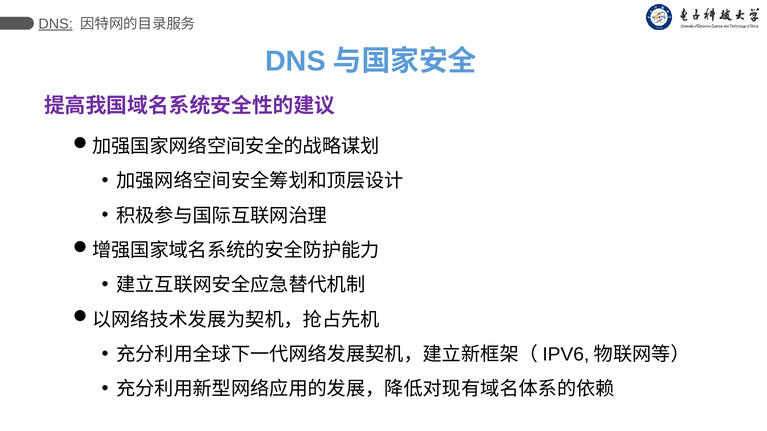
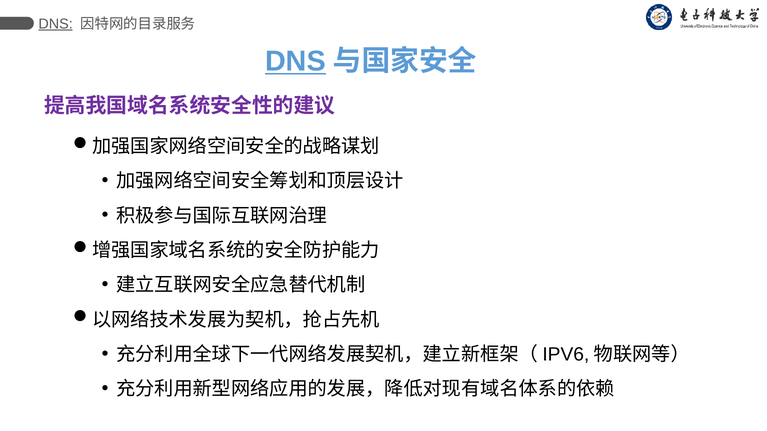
DNS underline: none -> present (296, 62)
